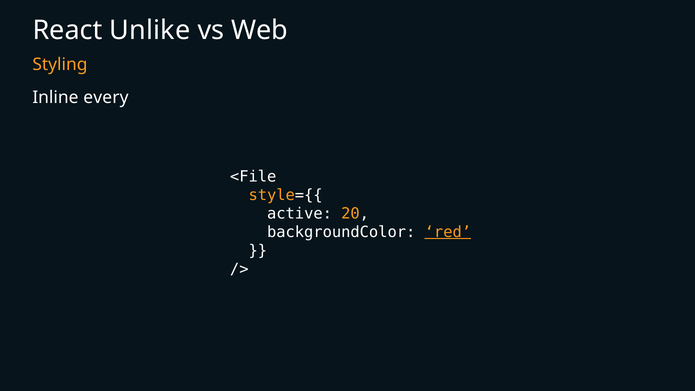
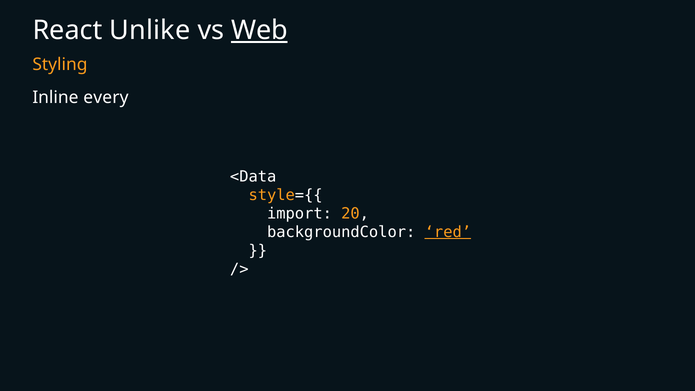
Web underline: none -> present (259, 30)
<File: <File -> <Data (253, 176)
active: active -> import (300, 213)
